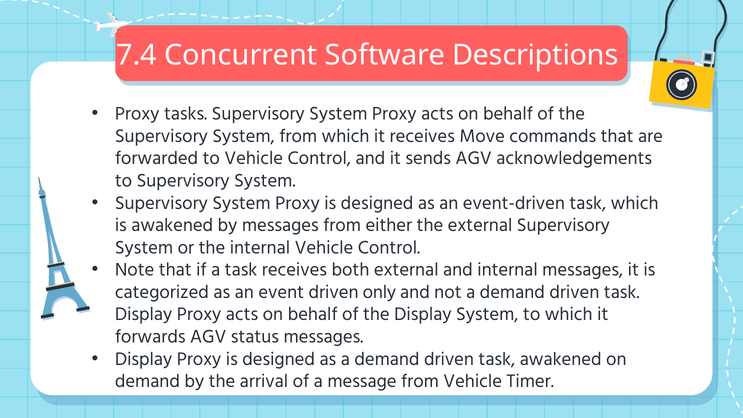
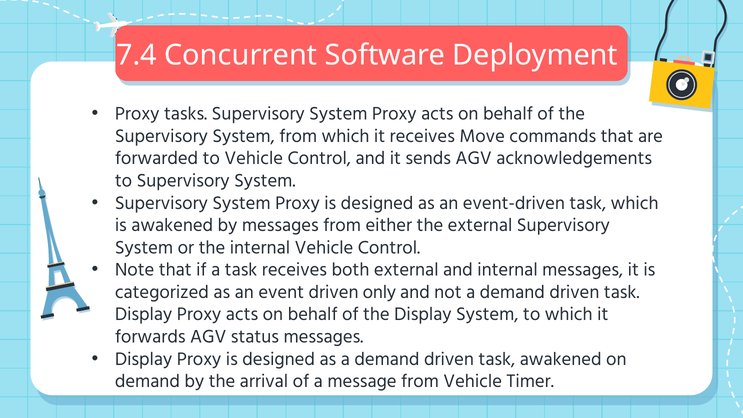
Descriptions: Descriptions -> Deployment (535, 55)
